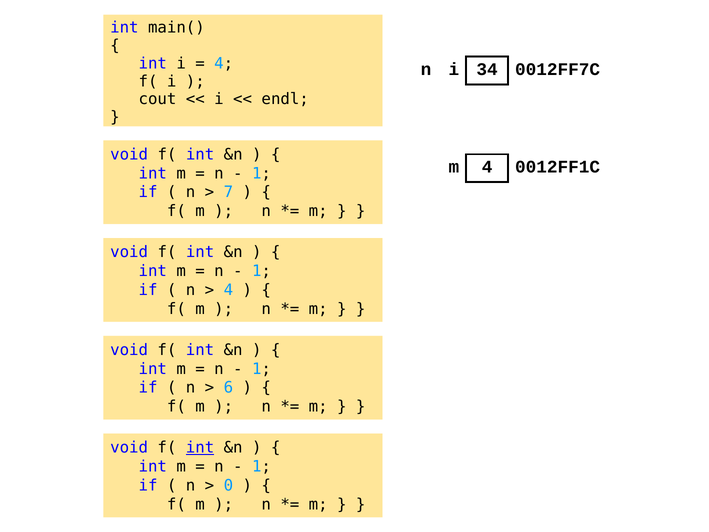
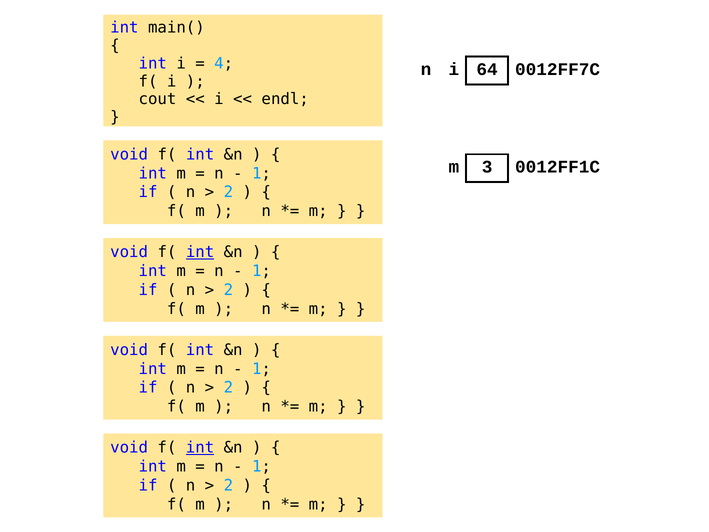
34: 34 -> 64 (487, 69)
m 4: 4 -> 3 (487, 167)
7: 7 -> 2 (228, 192)
int underline: none -> present (200, 252)
4: 4 -> 2 (228, 290)
6: 6 -> 2 (228, 388)
0: 0 -> 2 (228, 485)
